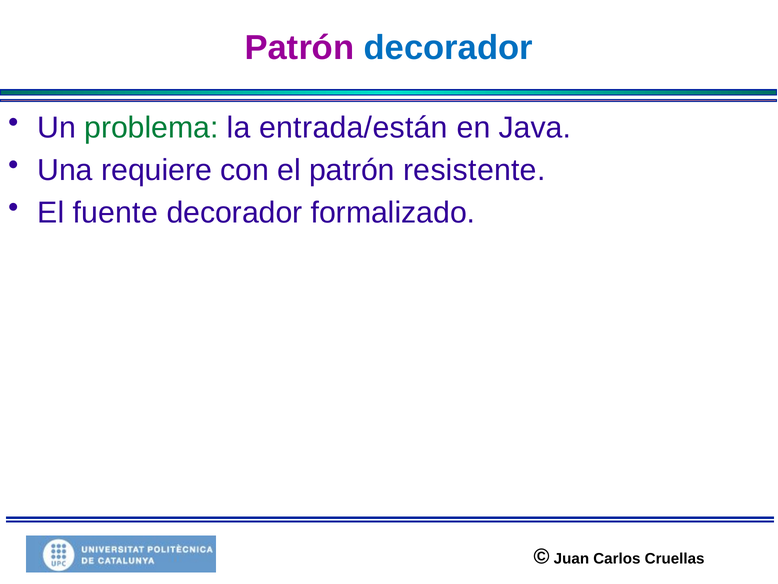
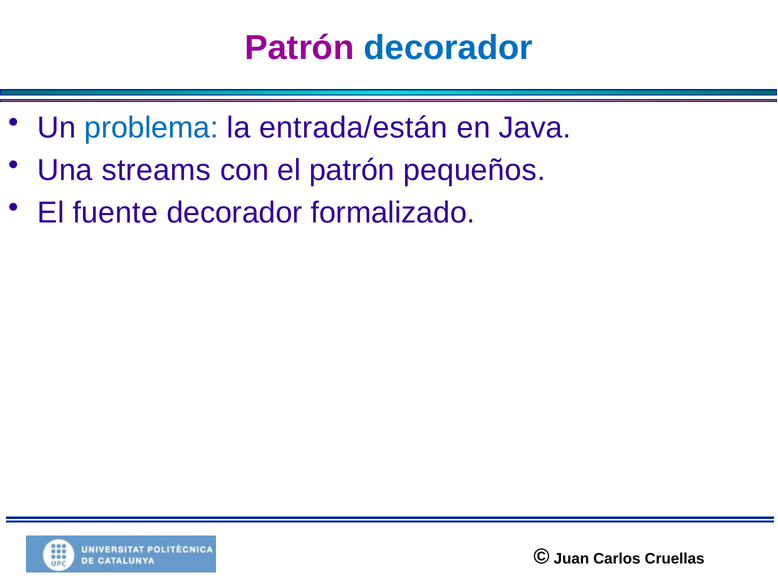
problema colour: green -> blue (151, 128)
requiere: requiere -> streams (156, 170)
resistente: resistente -> pequeños (474, 170)
